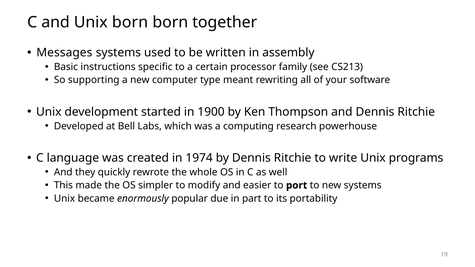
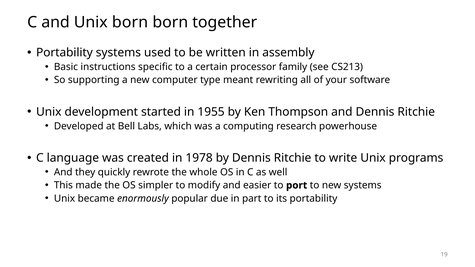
Messages: Messages -> Portability (64, 53)
1900: 1900 -> 1955 (211, 112)
1974: 1974 -> 1978 (199, 158)
